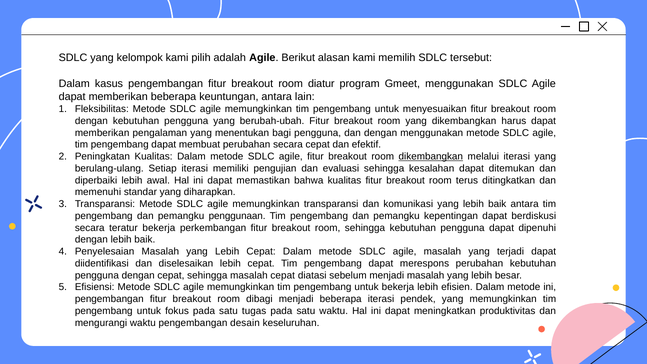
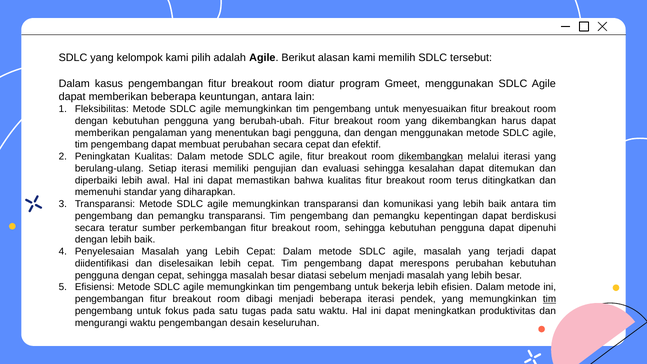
pemangku penggunaan: penggunaan -> transparansi (237, 216)
teratur bekerja: bekerja -> sumber (159, 228)
masalah cepat: cepat -> besar (283, 275)
tim underline: none -> present (550, 299)
